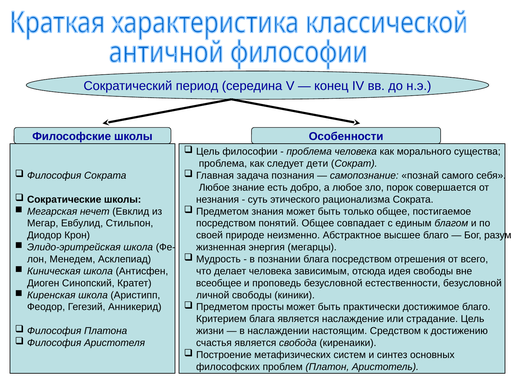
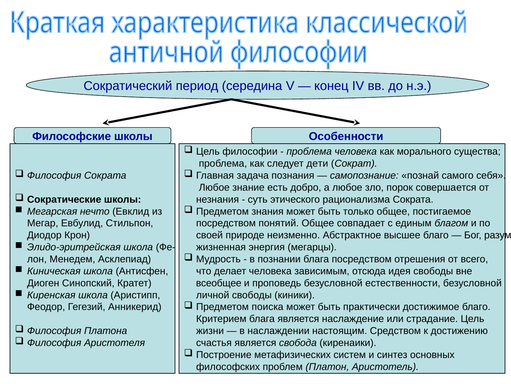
нечет: нечет -> нечто (95, 211)
просты: просты -> поиска (268, 306)
